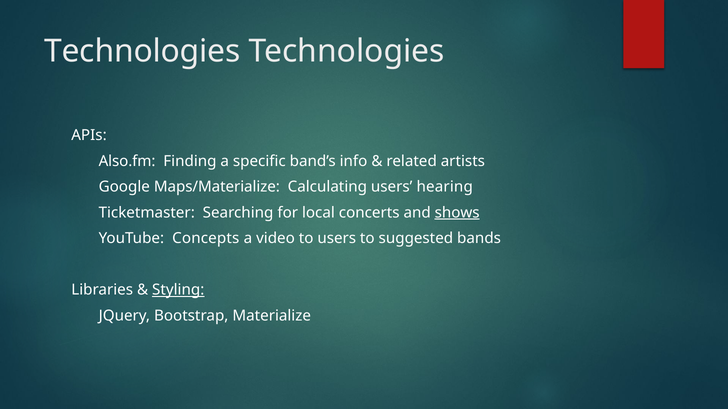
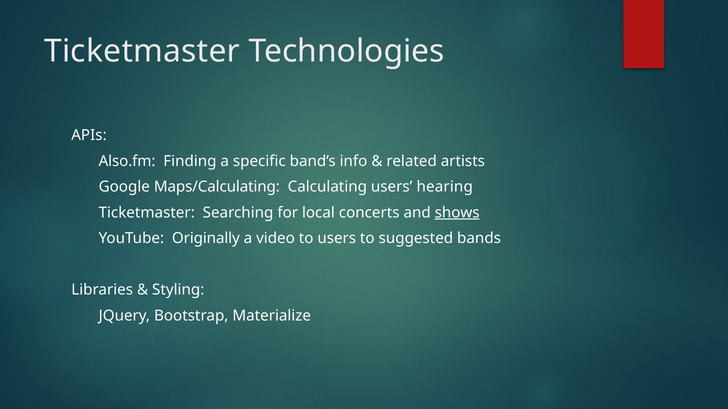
Technologies: Technologies -> Ticketmaster (142, 51)
Maps/Materialize: Maps/Materialize -> Maps/Calculating (217, 187)
Concepts: Concepts -> Originally (206, 239)
Styling underline: present -> none (178, 290)
